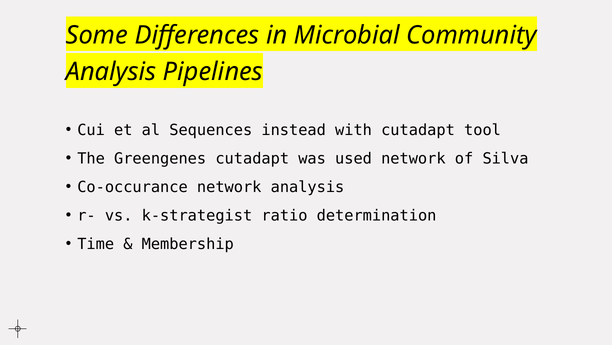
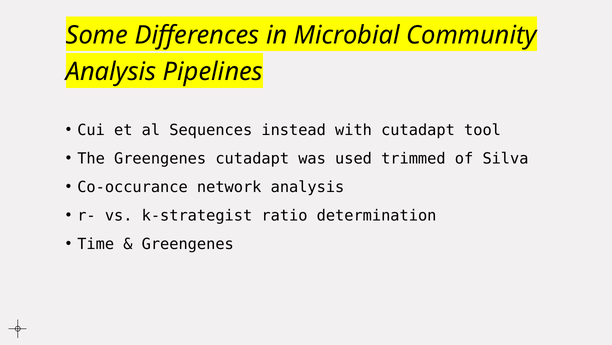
used network: network -> trimmed (413, 158)
Membership: Membership -> Greengenes (188, 243)
